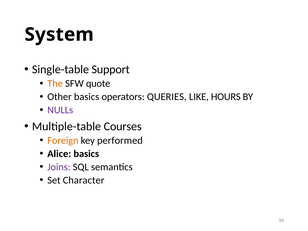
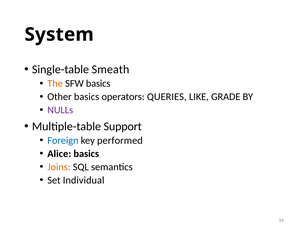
Support: Support -> Smeath (111, 69)
SFW quote: quote -> basics (98, 84)
HOURS: HOURS -> GRADE (226, 97)
Courses: Courses -> Support (123, 126)
Foreign colour: orange -> blue (63, 140)
Joins colour: purple -> orange (59, 167)
Character: Character -> Individual (84, 180)
